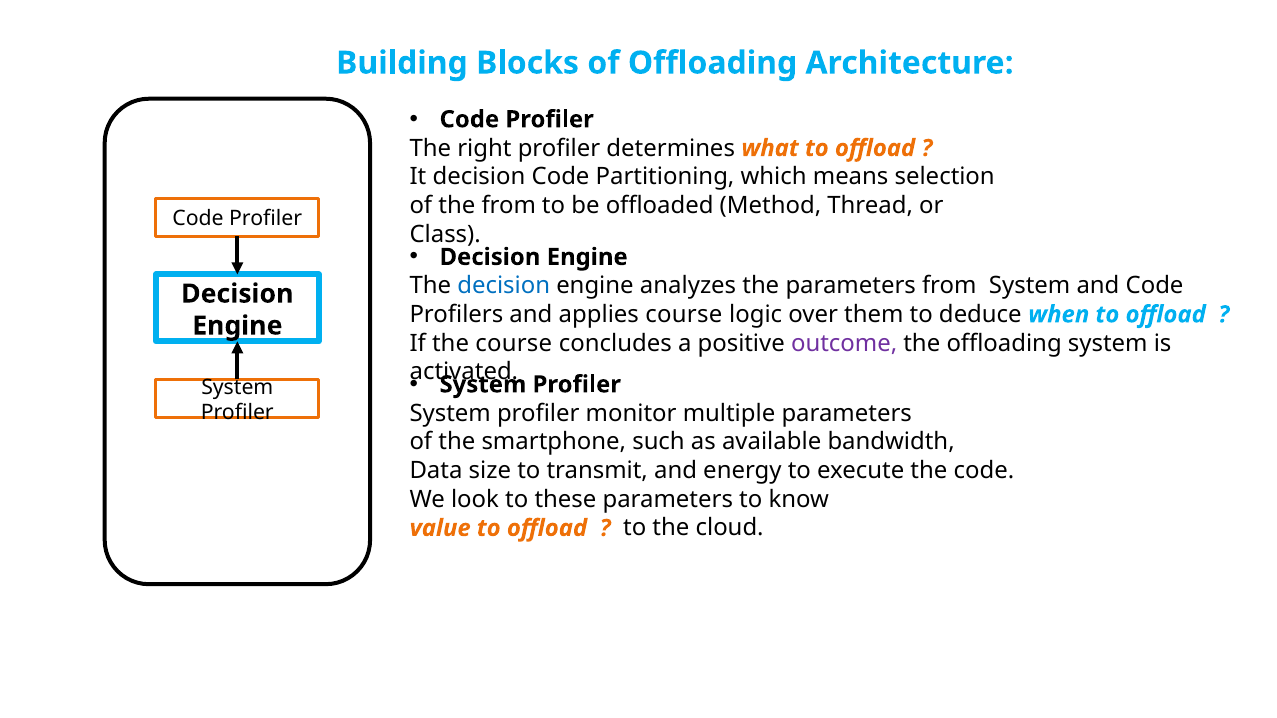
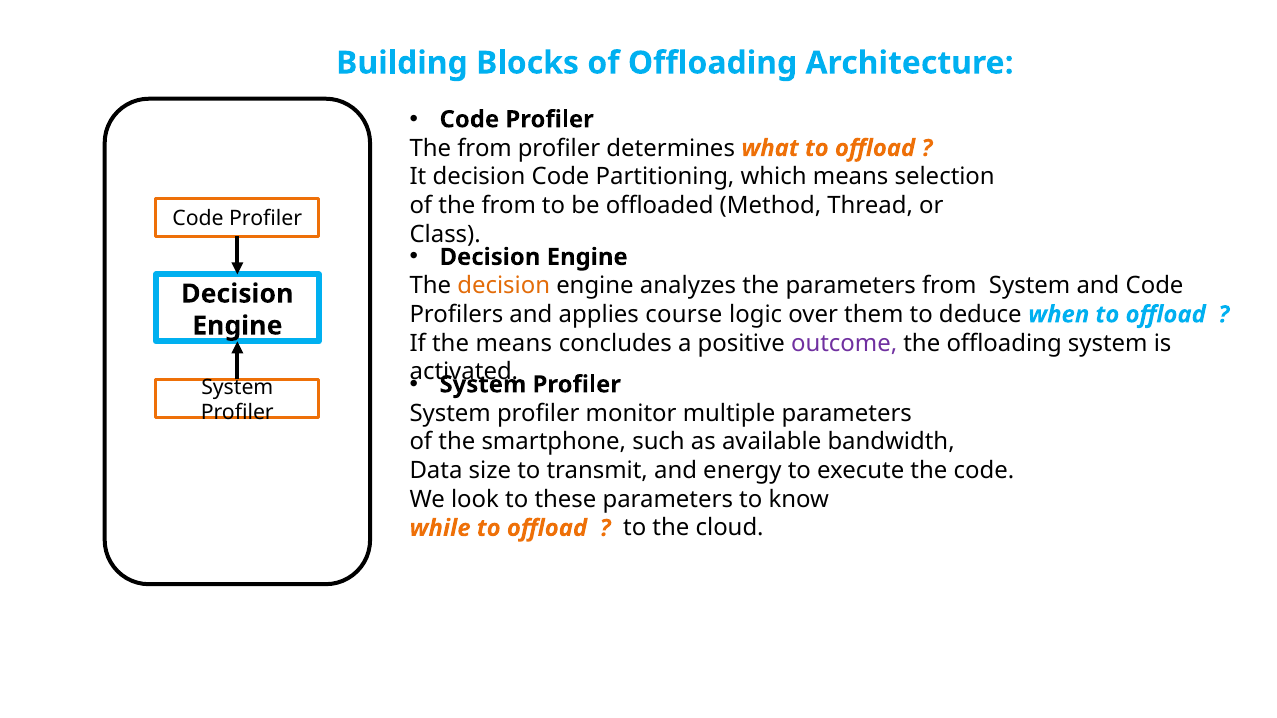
right: right -> from (485, 148)
decision colour: blue -> orange (504, 286)
the course: course -> means (514, 343)
value: value -> while (440, 528)
